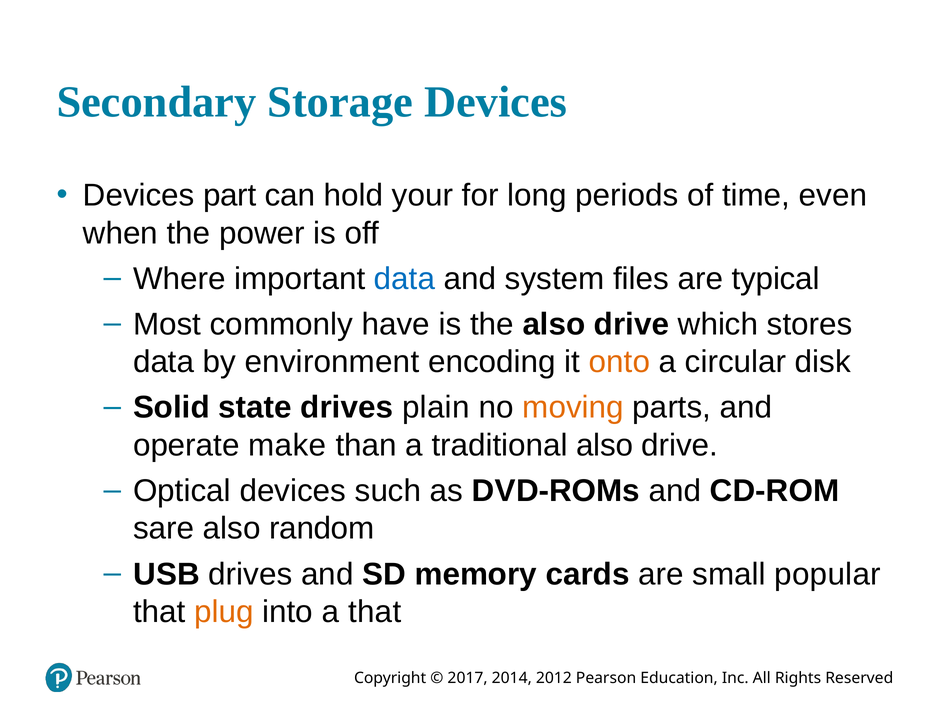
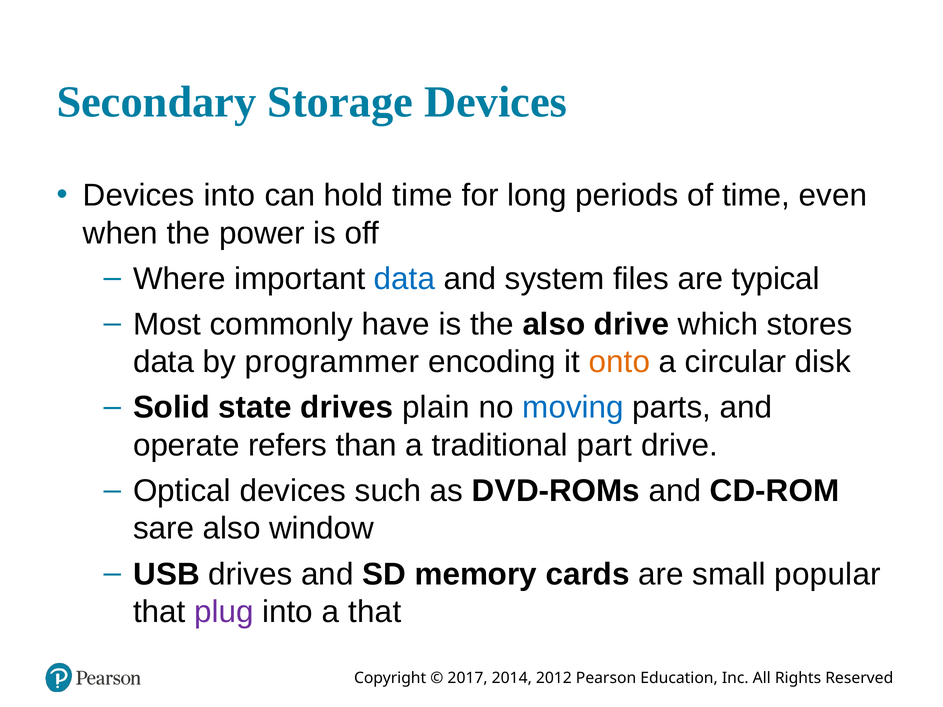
Devices part: part -> into (229, 196)
hold your: your -> time (422, 196)
environment: environment -> programmer (332, 362)
moving colour: orange -> blue (573, 408)
make: make -> refers (288, 445)
traditional also: also -> part (604, 445)
random: random -> window (322, 529)
plug colour: orange -> purple (224, 612)
